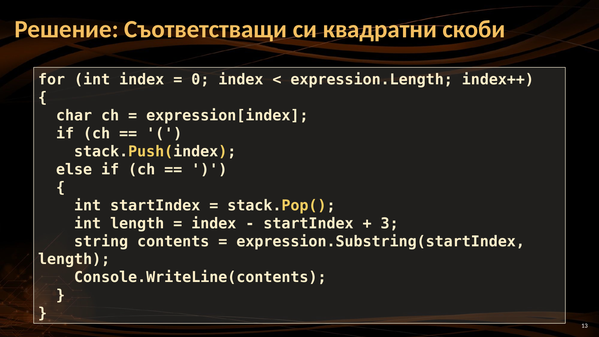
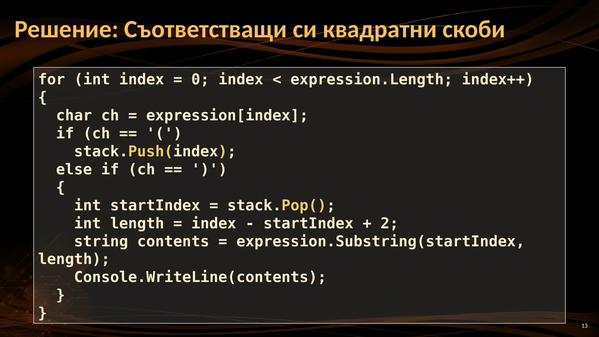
3: 3 -> 2 (390, 223)
